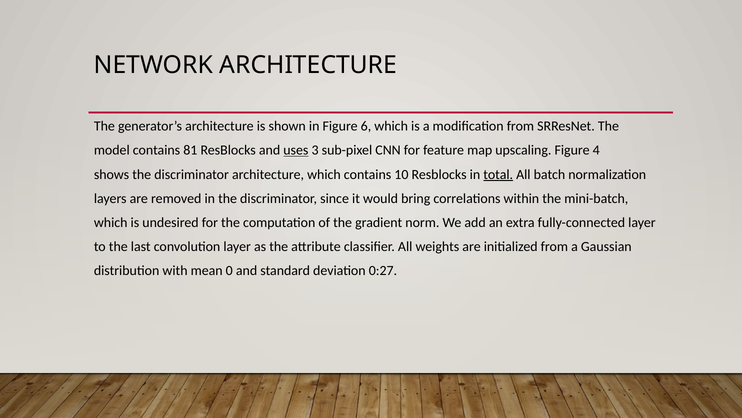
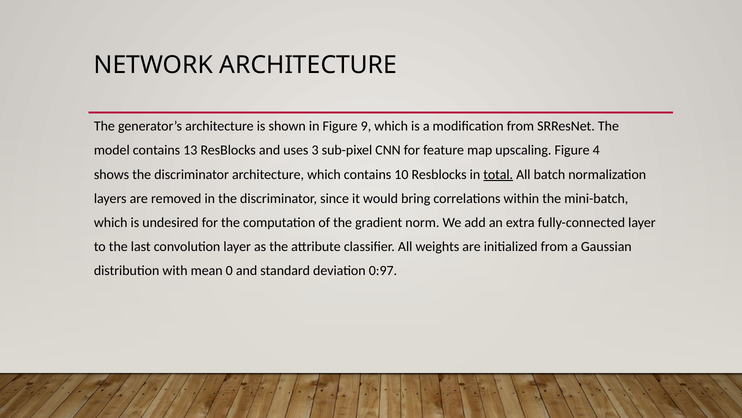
6: 6 -> 9 (366, 126)
81: 81 -> 13 (190, 150)
uses underline: present -> none (296, 150)
0:27: 0:27 -> 0:97 (383, 270)
